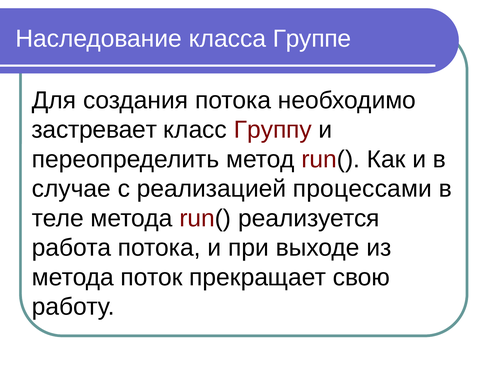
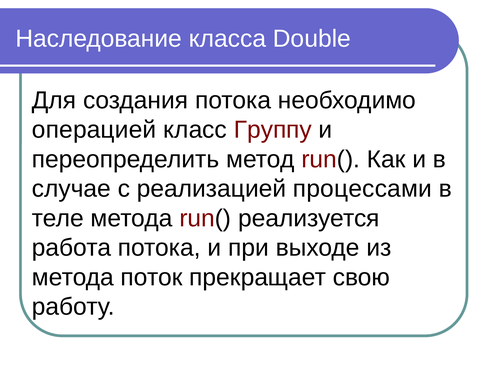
Группе: Группе -> Double (312, 39)
застревает: застревает -> операцией (94, 130)
